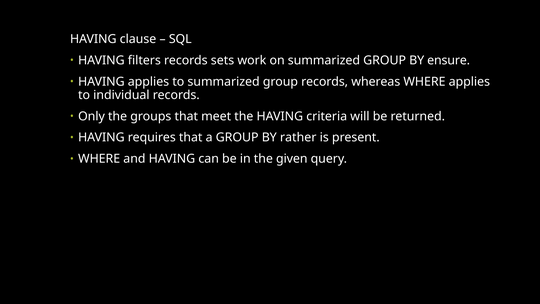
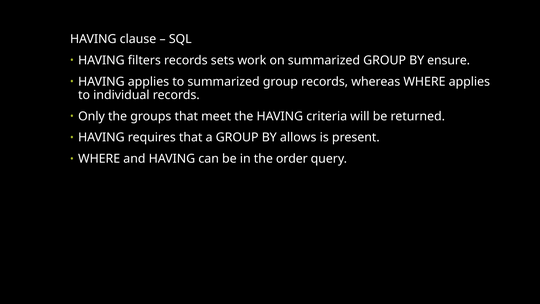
rather: rather -> allows (298, 137)
given: given -> order (292, 159)
